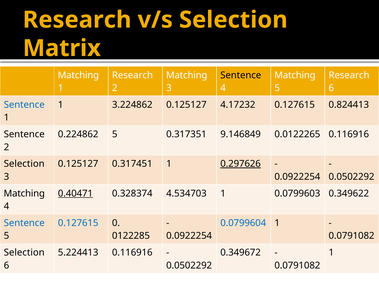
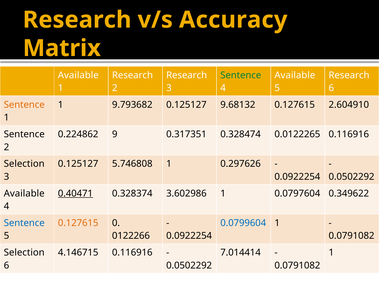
v/s Selection: Selection -> Accuracy (233, 20)
Matching: Matching -> Available (78, 75)
Matching: Matching -> Research (187, 75)
Sentence colour: black -> green (241, 75)
Matching: Matching -> Available (295, 75)
Sentence colour: blue -> orange (24, 105)
3.224862: 3.224862 -> 9.793682 (132, 105)
4.17232: 4.17232 -> 9.68132 (238, 105)
0.824413: 0.824413 -> 2.604910 (349, 105)
0.224862 5: 5 -> 9 (115, 134)
9.146849: 9.146849 -> 0.328474 (241, 134)
0.317451: 0.317451 -> 5.746808 (132, 164)
0.297626 underline: present -> none (241, 164)
Matching: Matching -> Available (24, 194)
4.534703: 4.534703 -> 3.602986 (186, 194)
0.0799603: 0.0799603 -> 0.0797604 (297, 194)
0.127615 colour: blue -> orange (78, 223)
0122285: 0122285 -> 0122266 (131, 236)
5.224413: 5.224413 -> 4.146715 (78, 253)
0.349672: 0.349672 -> 7.014414 (241, 253)
